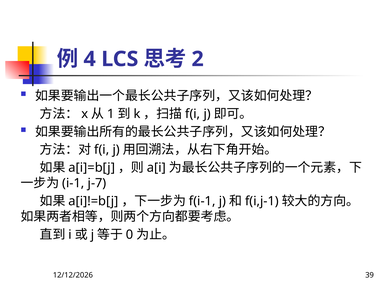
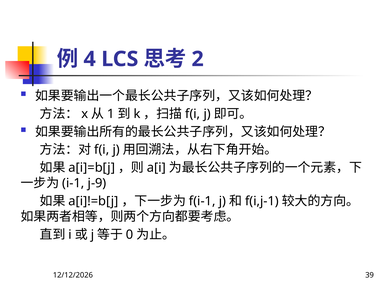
j-7: j-7 -> j-9 (97, 183)
